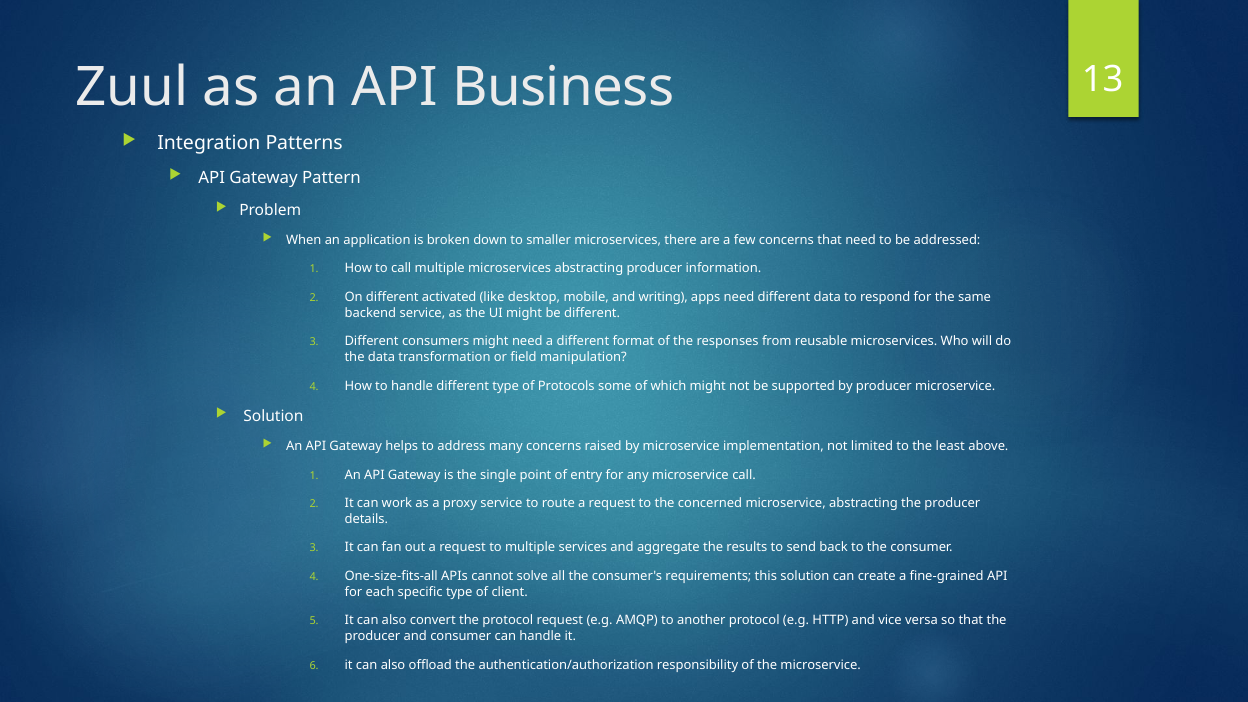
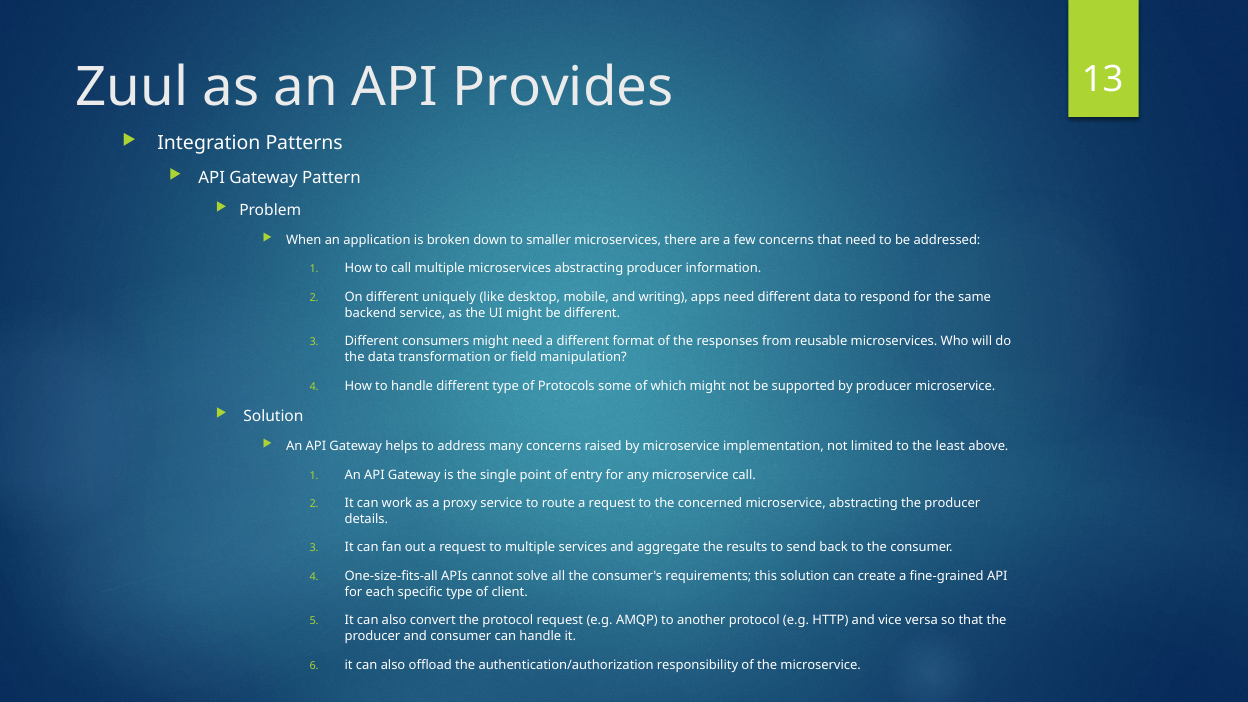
Business: Business -> Provides (563, 88)
activated: activated -> uniquely (449, 297)
